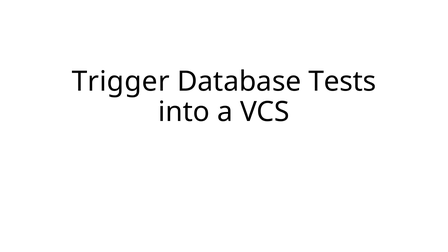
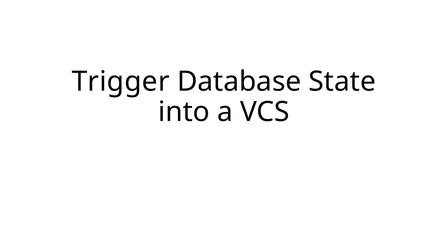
Tests: Tests -> State (342, 82)
